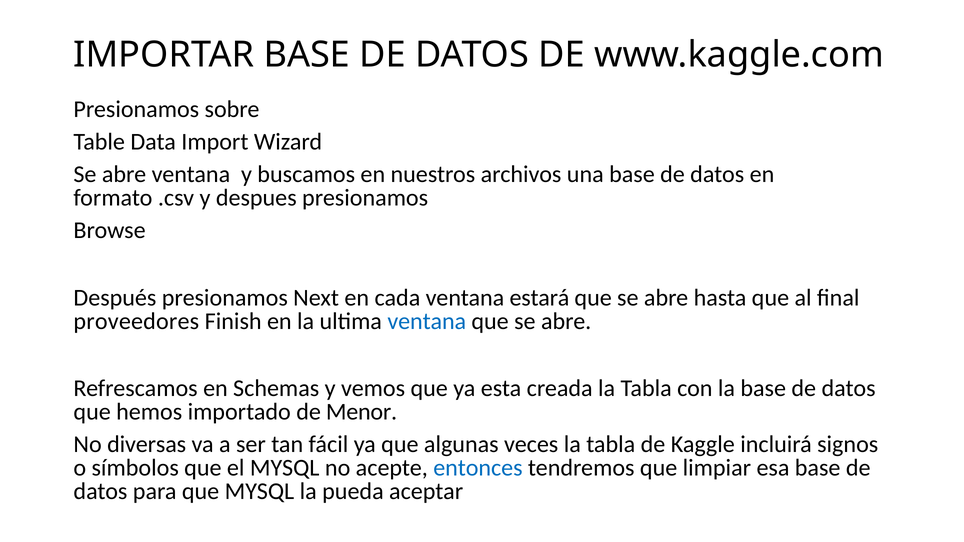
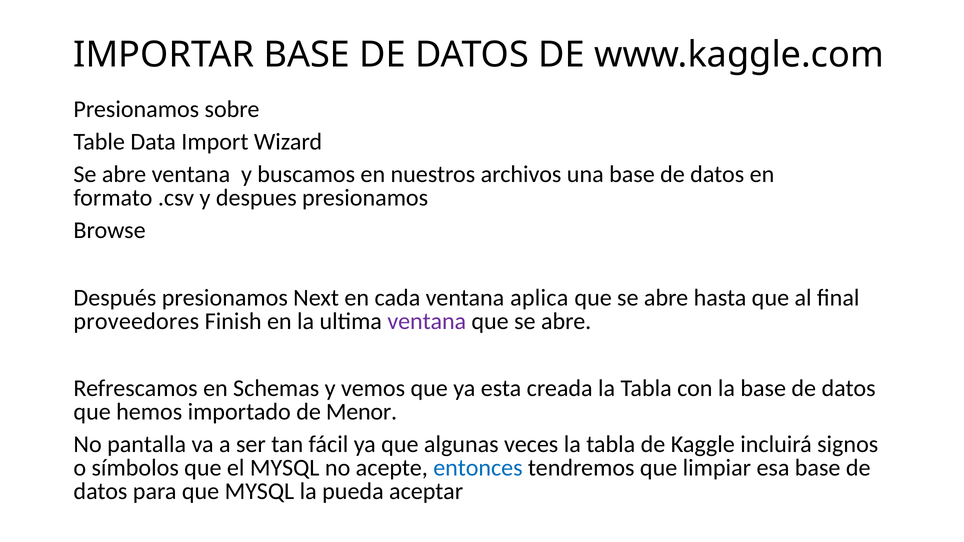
estará: estará -> aplica (539, 298)
ventana colour: blue -> purple (427, 321)
diversas: diversas -> pantalla (147, 445)
